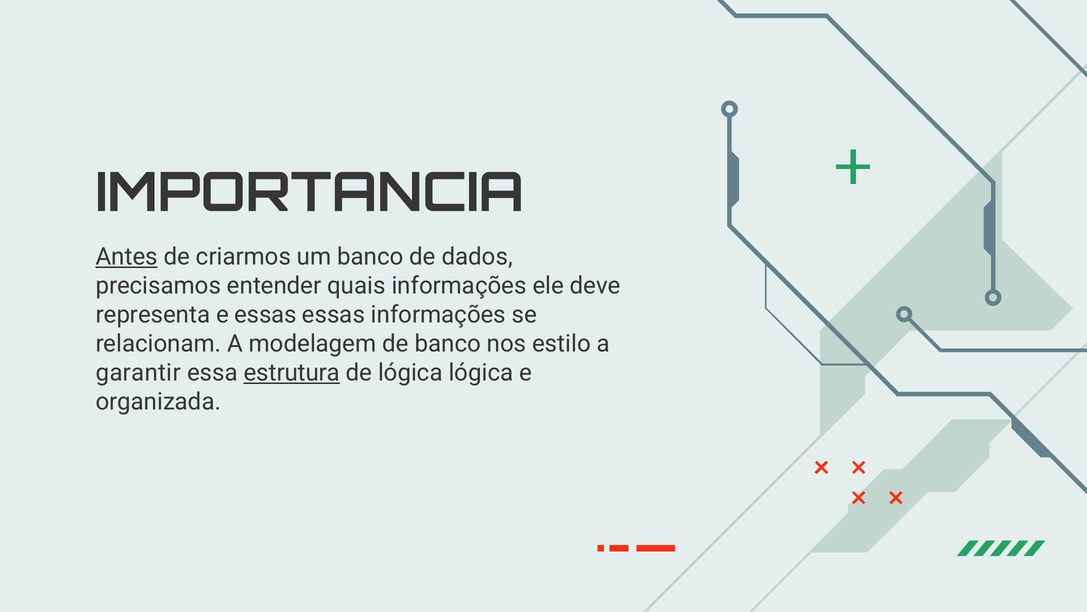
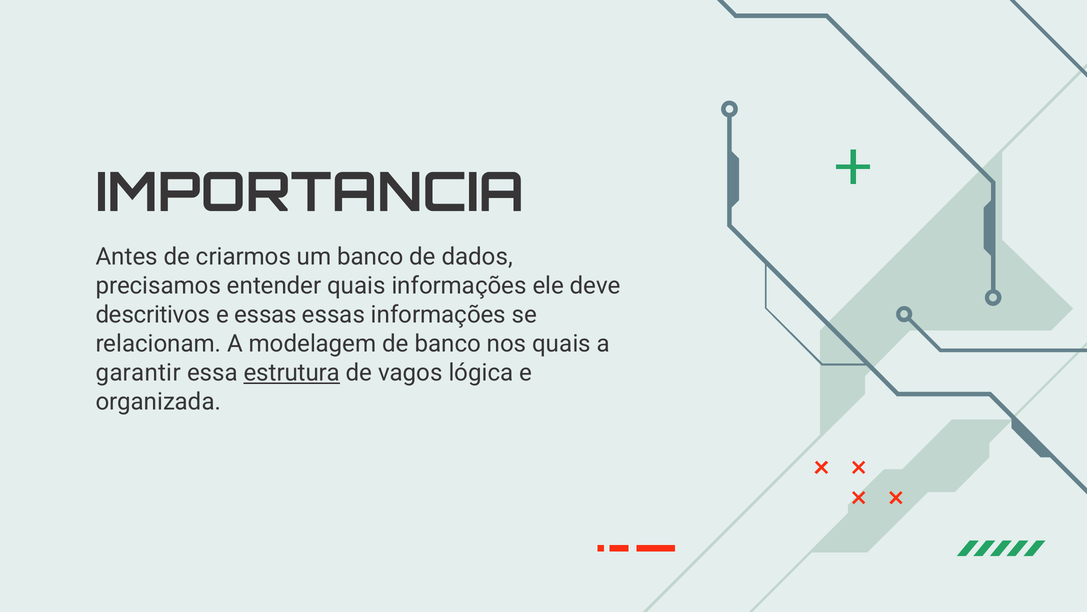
Antes underline: present -> none (127, 257)
representa: representa -> descritivos (153, 314)
nos estilo: estilo -> quais (562, 343)
de lógica: lógica -> vagos (410, 372)
